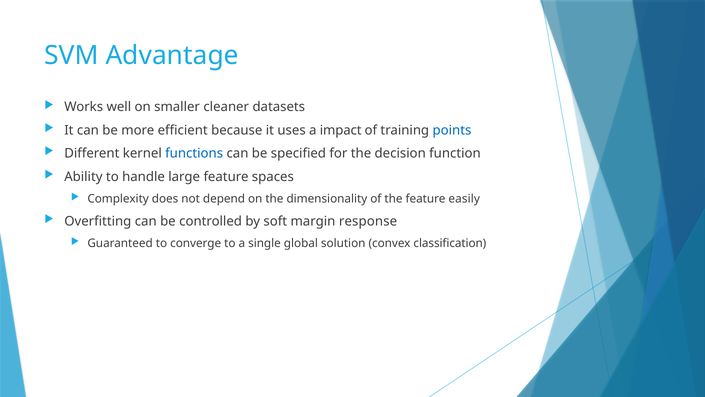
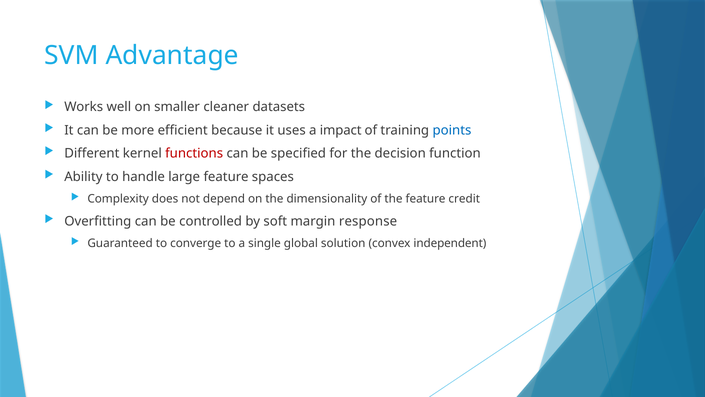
functions colour: blue -> red (194, 153)
easily: easily -> credit (464, 199)
classification: classification -> independent (450, 243)
